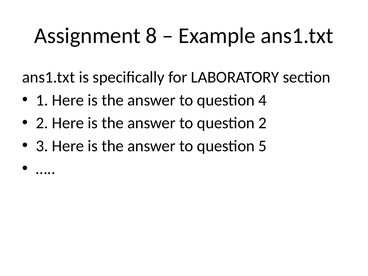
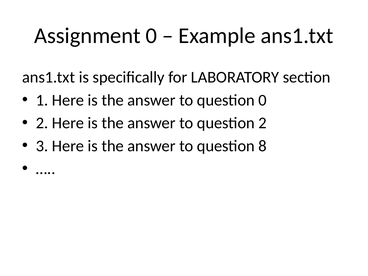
Assignment 8: 8 -> 0 (151, 36)
question 4: 4 -> 0 (263, 100)
5: 5 -> 8 (263, 146)
